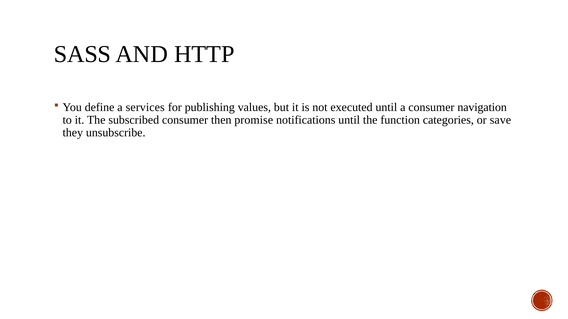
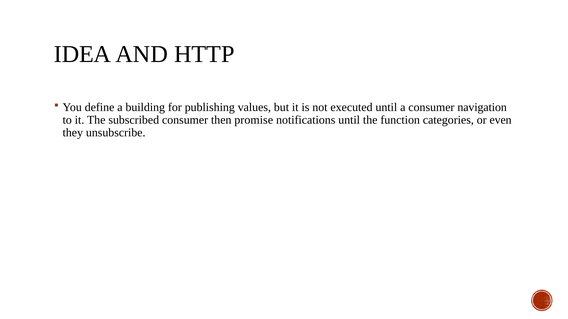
SASS: SASS -> IDEA (83, 54)
services: services -> building (145, 107)
save: save -> even (501, 120)
